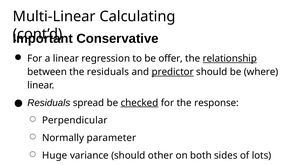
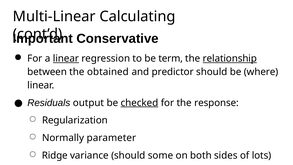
linear underline: none -> present (66, 58)
offer: offer -> term (171, 58)
the residuals: residuals -> obtained (108, 72)
predictor underline: present -> none (173, 72)
spread: spread -> output (89, 103)
Perpendicular: Perpendicular -> Regularization (75, 120)
Huge: Huge -> Ridge (55, 155)
other: other -> some (161, 155)
